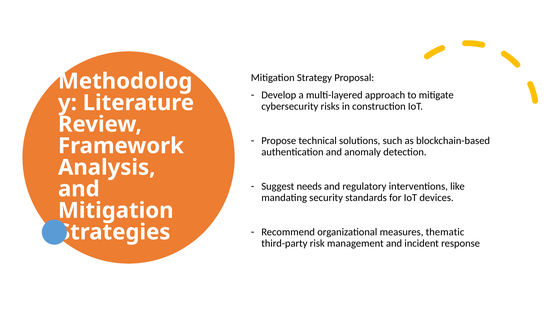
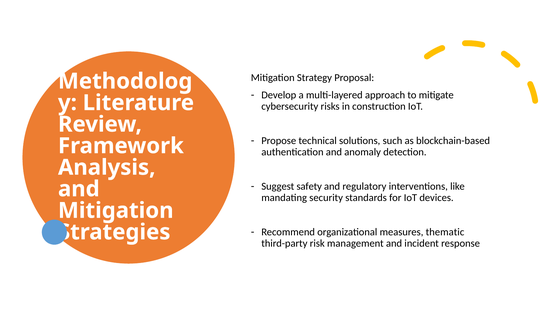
needs: needs -> safety (309, 186)
